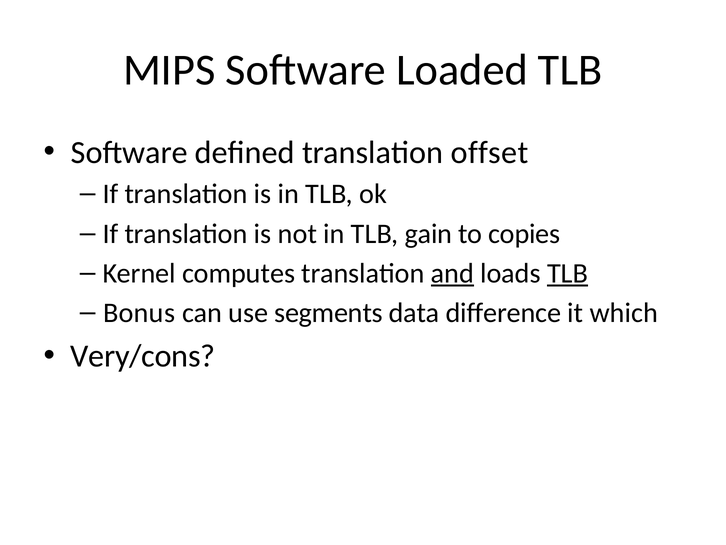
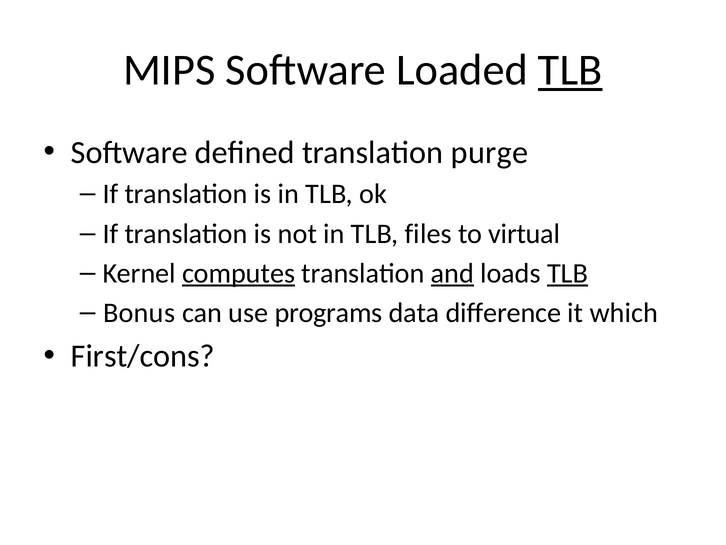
TLB underline: none -> present (570, 70)
offset: offset -> purge (490, 152)
gain: gain -> files (428, 234)
copies: copies -> virtual (524, 234)
computes underline: none -> present (239, 273)
segments: segments -> programs (329, 313)
Very/cons: Very/cons -> First/cons (143, 356)
